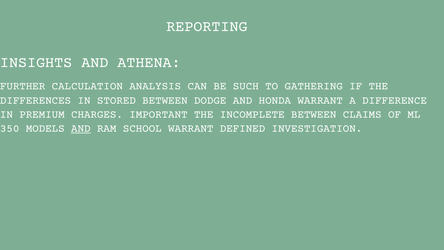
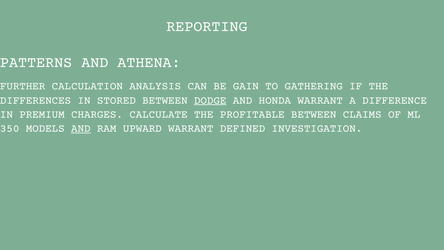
INSIGHTS: INSIGHTS -> PATTERNS (36, 62)
SUCH: SUCH -> GAIN (246, 86)
DODGE underline: none -> present (210, 100)
IMPORTANT: IMPORTANT -> CALCULATE (158, 114)
INCOMPLETE: INCOMPLETE -> PROFITABLE (252, 114)
SCHOOL: SCHOOL -> UPWARD (142, 128)
